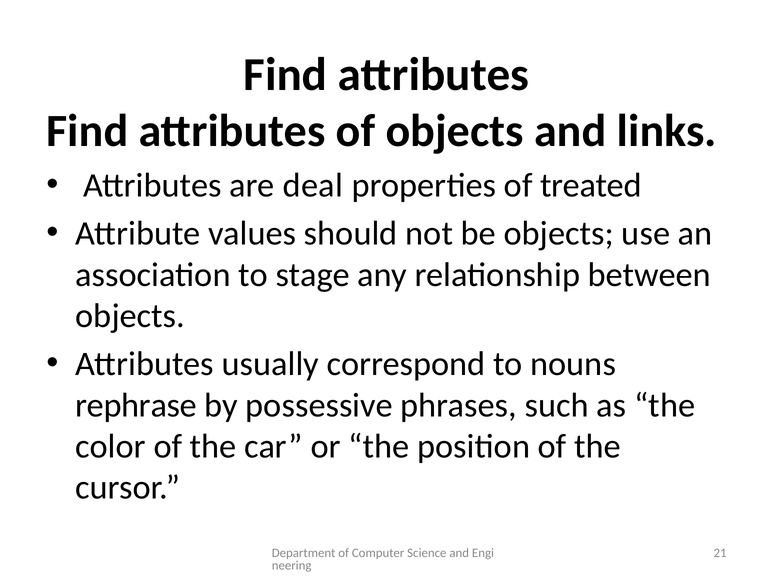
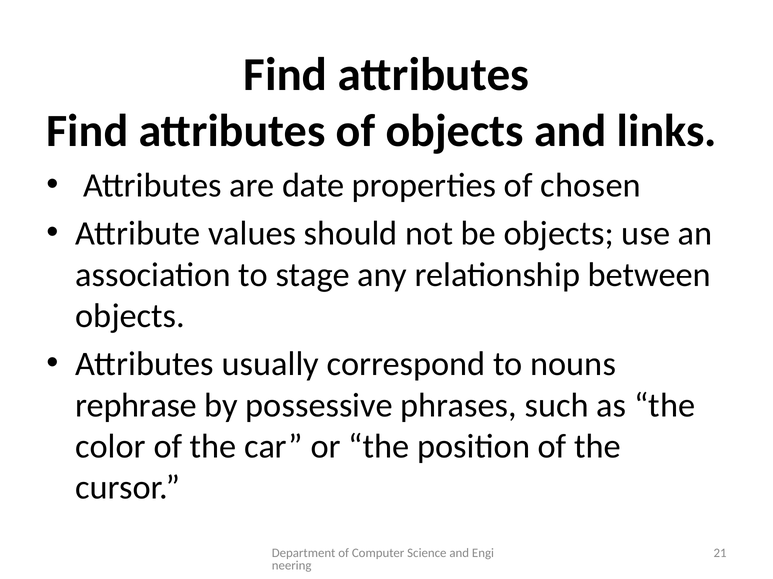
deal: deal -> date (313, 186)
treated: treated -> chosen (591, 186)
